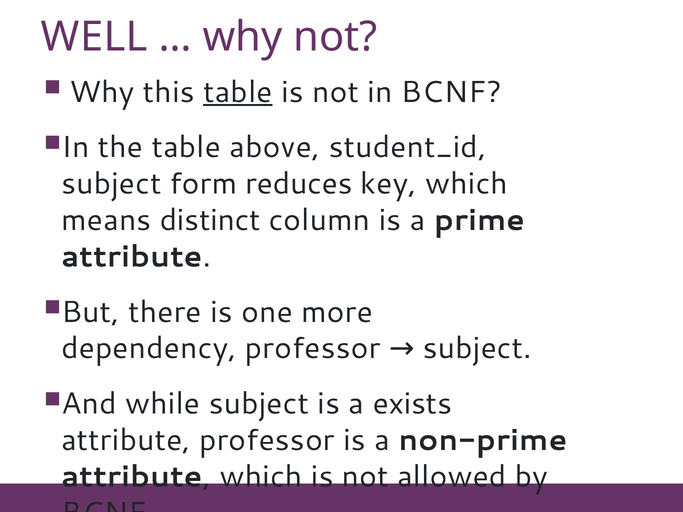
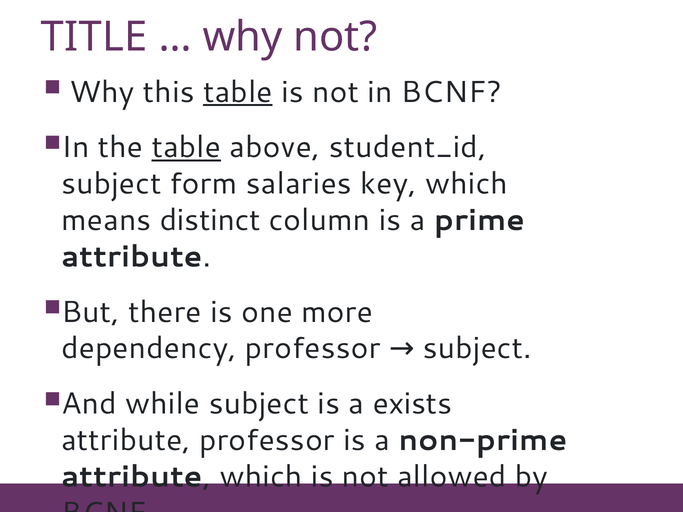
WELL: WELL -> TITLE (94, 37)
table underline: none -> present (186, 147)
reduces: reduces -> salaries (299, 184)
